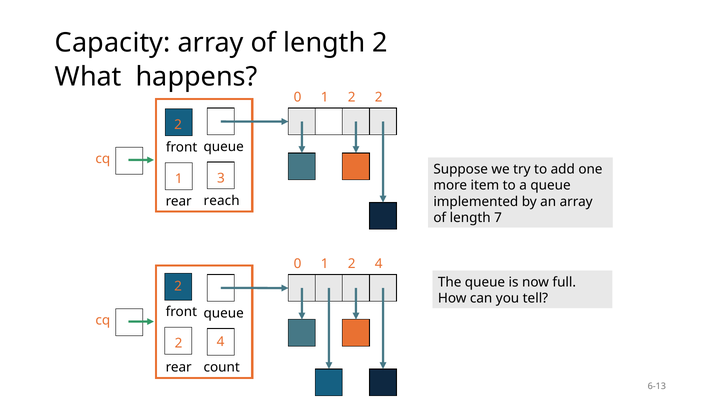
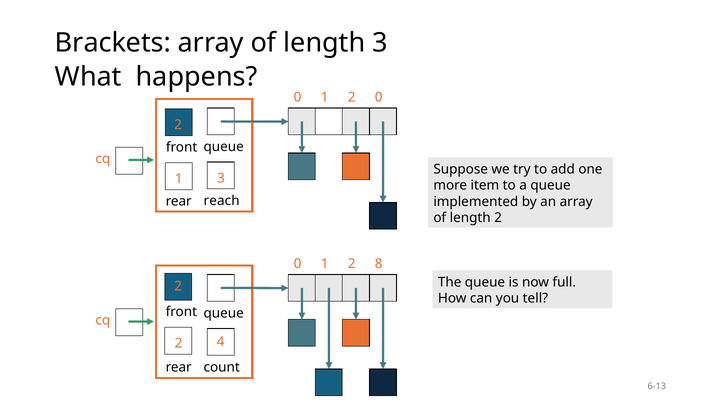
Capacity: Capacity -> Brackets (113, 43)
length 2: 2 -> 3 (380, 43)
0 2: 2 -> 0 (379, 97)
length 7: 7 -> 2 (498, 218)
0 4: 4 -> 8 (379, 264)
